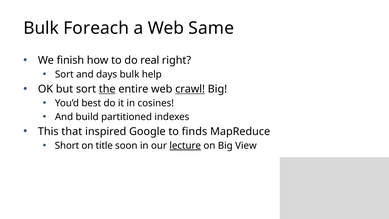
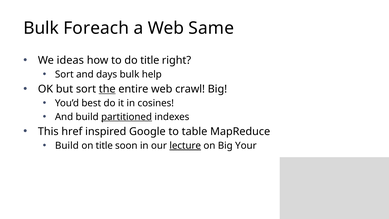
finish: finish -> ideas (70, 60)
do real: real -> title (150, 60)
crawl underline: present -> none (190, 89)
partitioned underline: none -> present (127, 117)
that: that -> href (72, 131)
finds: finds -> table (195, 131)
Short: Short -> Build (67, 146)
View: View -> Your (246, 146)
